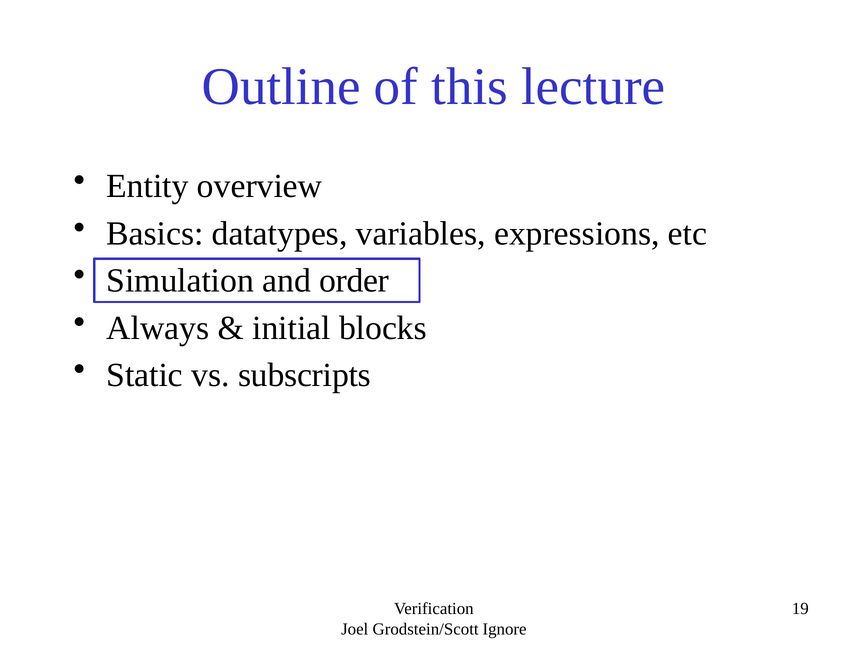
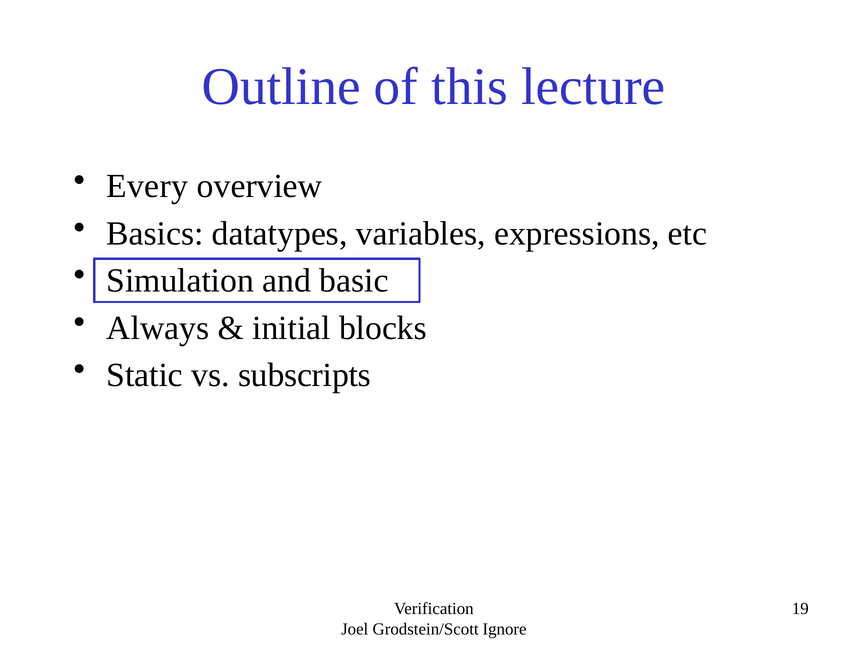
Entity: Entity -> Every (147, 186)
order: order -> basic (354, 281)
